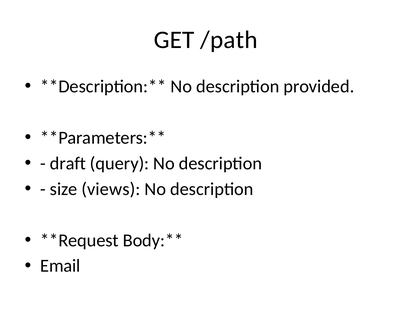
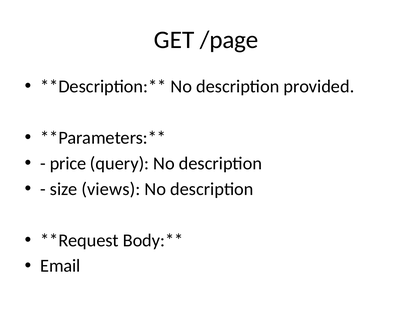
/path: /path -> /page (229, 40)
draft: draft -> price (68, 163)
